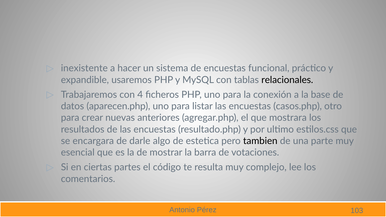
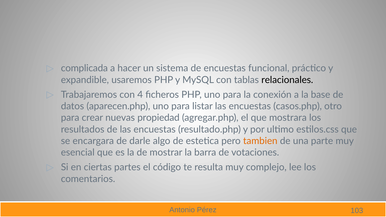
inexistente: inexistente -> complicada (84, 68)
anteriores: anteriores -> propiedad (158, 118)
tambien colour: black -> orange (260, 141)
